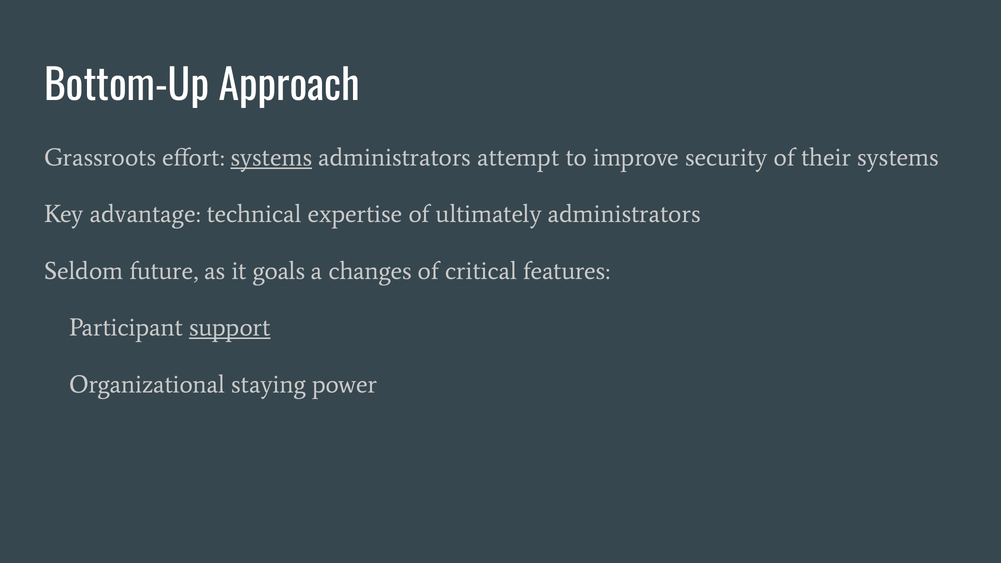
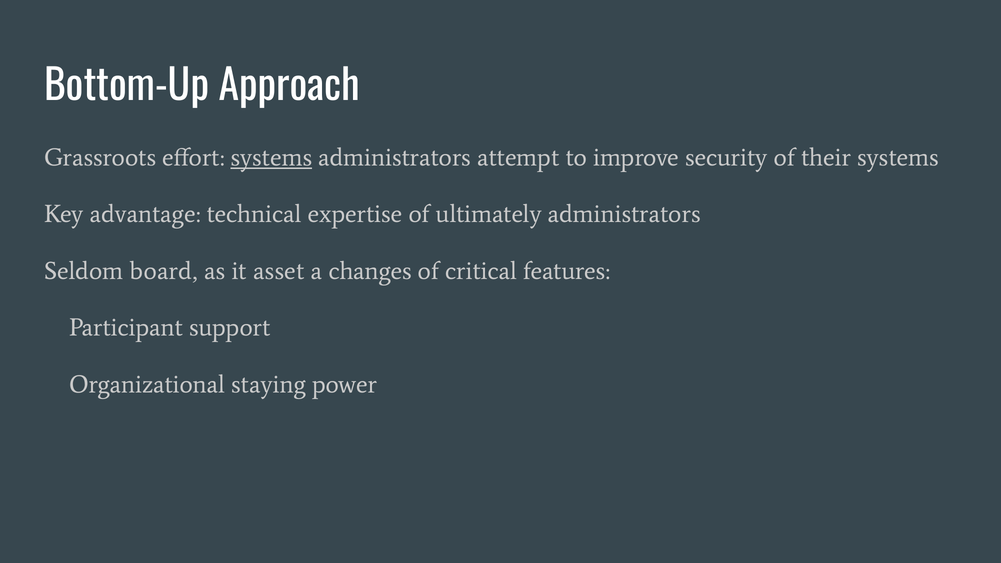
future: future -> board (164, 271)
goals: goals -> asset (279, 271)
support underline: present -> none (230, 328)
